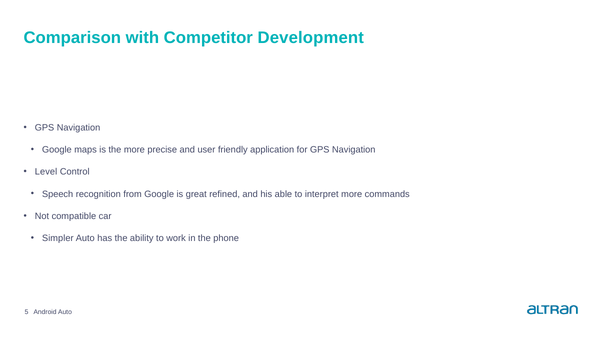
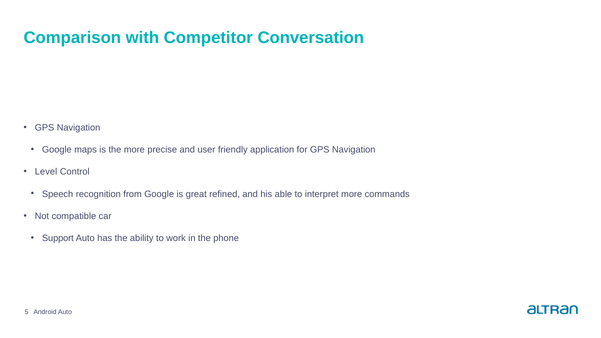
Development: Development -> Conversation (311, 38)
Simpler: Simpler -> Support (58, 238)
